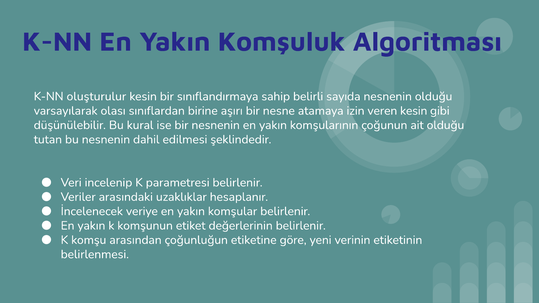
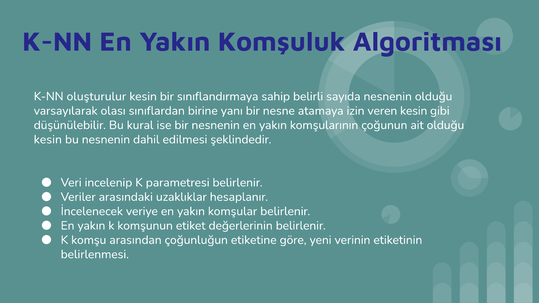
aşırı: aşırı -> yanı (232, 111)
tutan: tutan -> kesin (48, 140)
